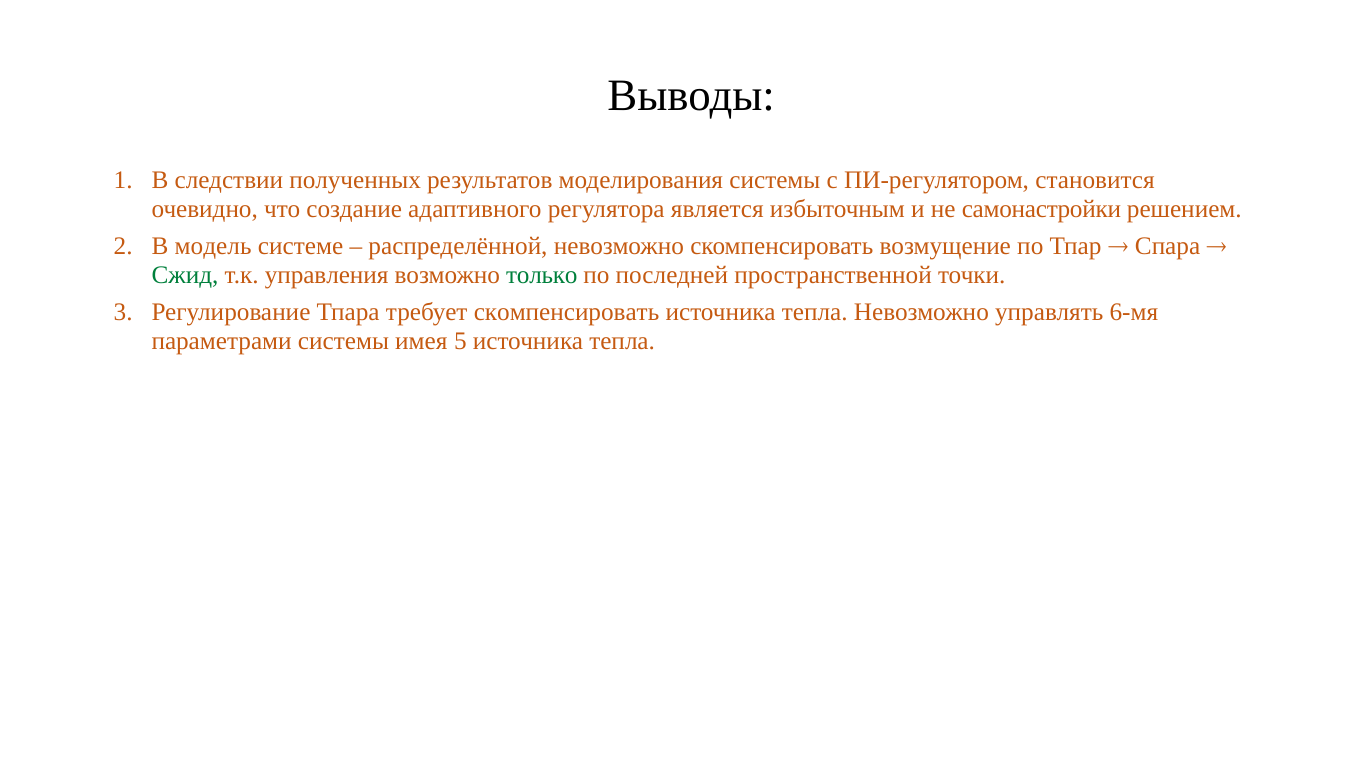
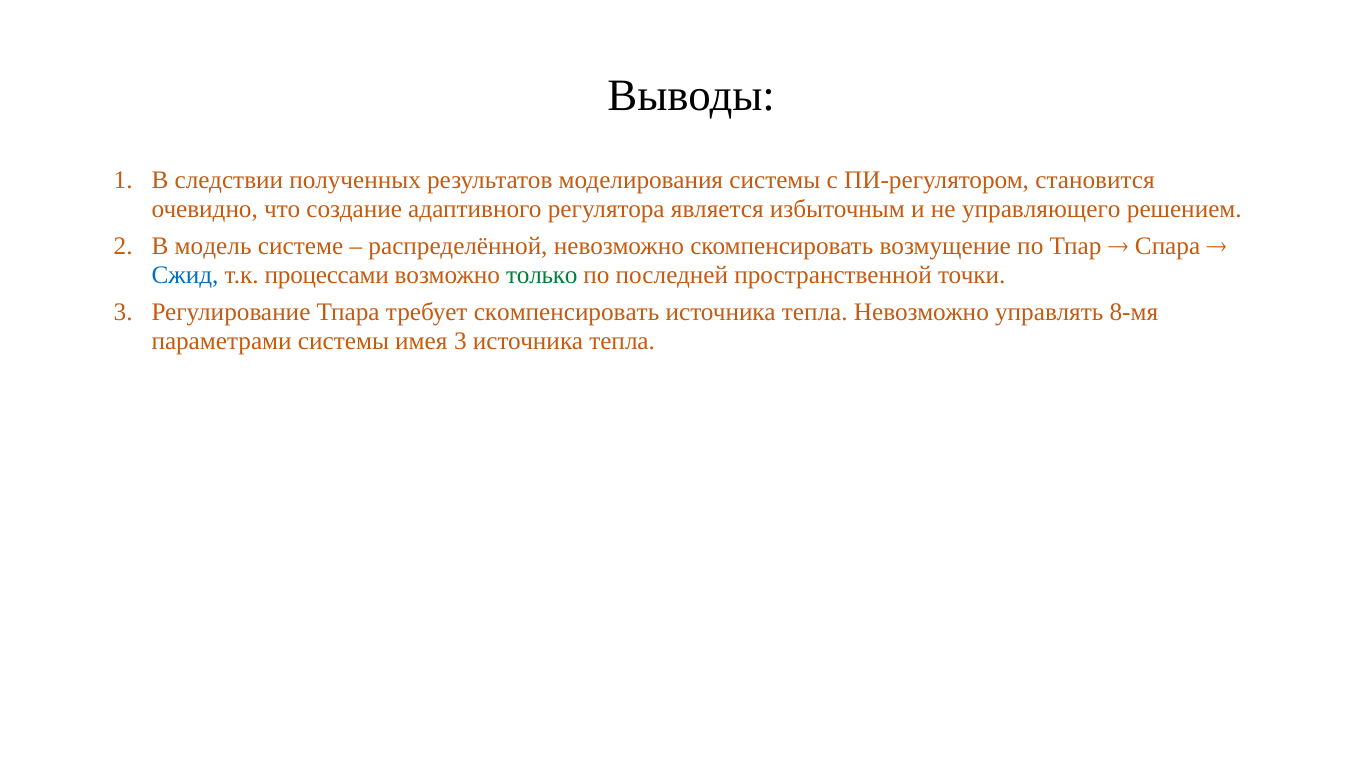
самонастройки: самонастройки -> управляющего (1041, 209)
Сжид colour: green -> blue (185, 275)
управления: управления -> процессами (327, 275)
6-мя: 6-мя -> 8-мя (1134, 313)
имея 5: 5 -> 3 (460, 341)
